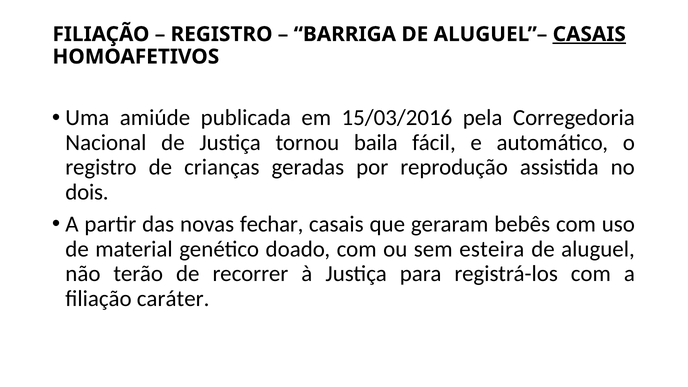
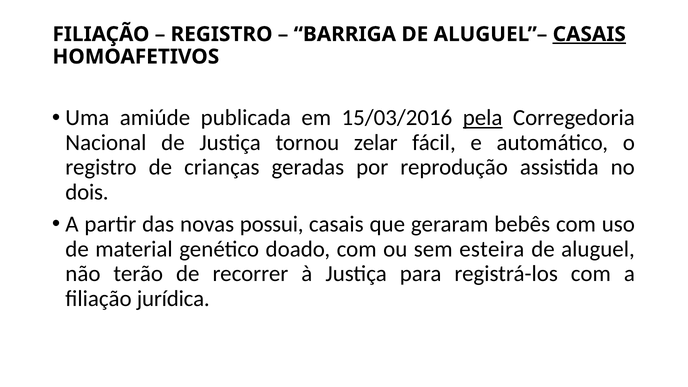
pela underline: none -> present (483, 118)
baila: baila -> zelar (376, 143)
fechar: fechar -> possui (272, 224)
caráter: caráter -> jurídica (173, 299)
